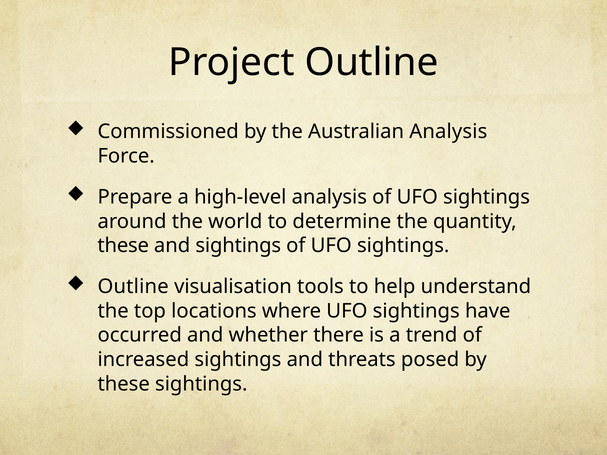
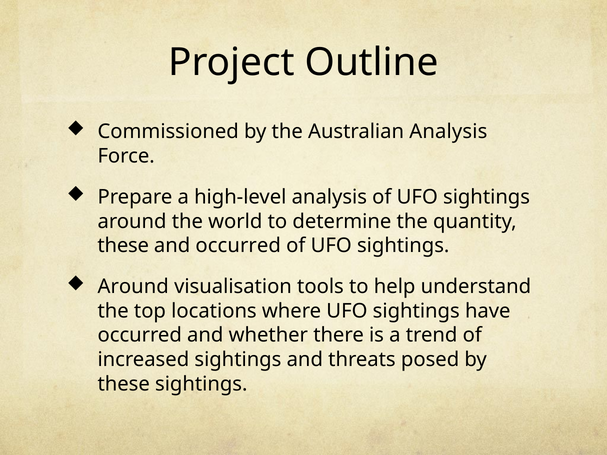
and sightings: sightings -> occurred (238, 246)
Outline: Outline -> Around (133, 287)
